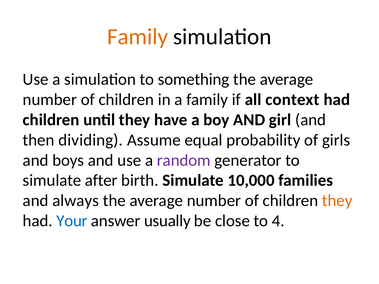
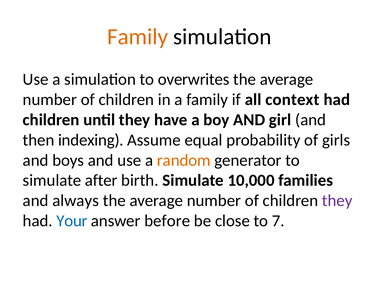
something: something -> overwrites (194, 80)
dividing: dividing -> indexing (91, 140)
random colour: purple -> orange (184, 160)
they colour: orange -> purple (337, 201)
usually: usually -> before (167, 221)
4: 4 -> 7 (278, 221)
